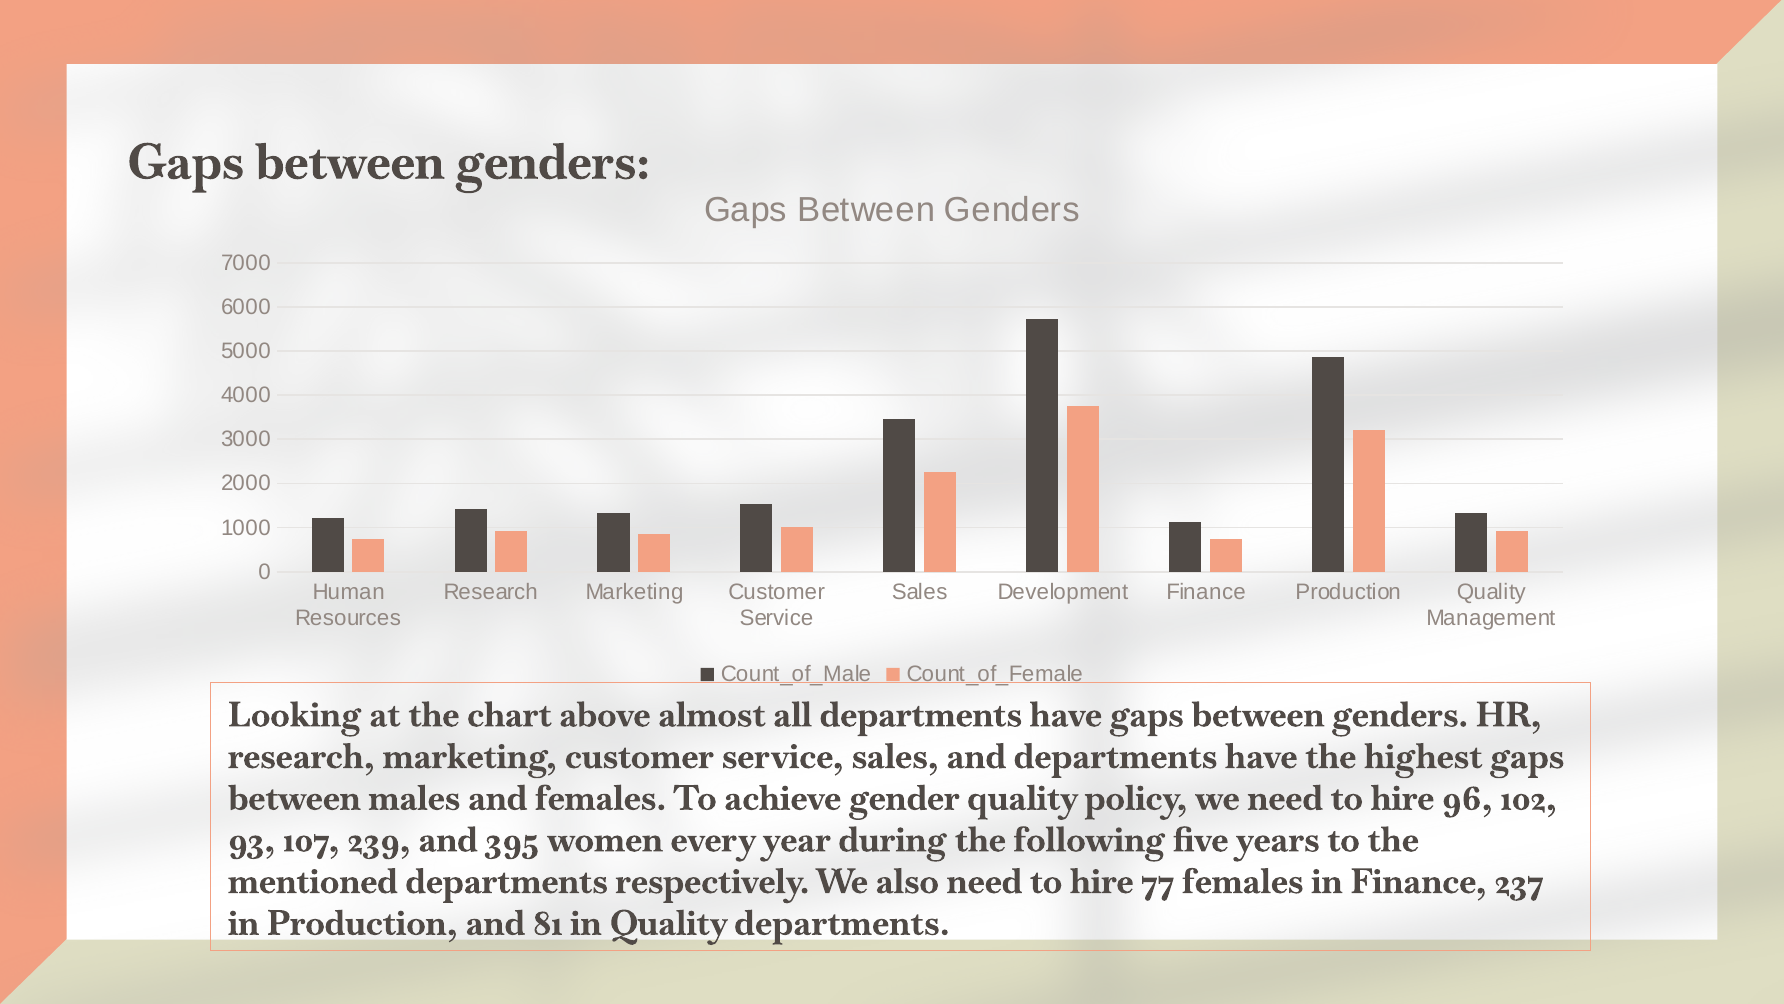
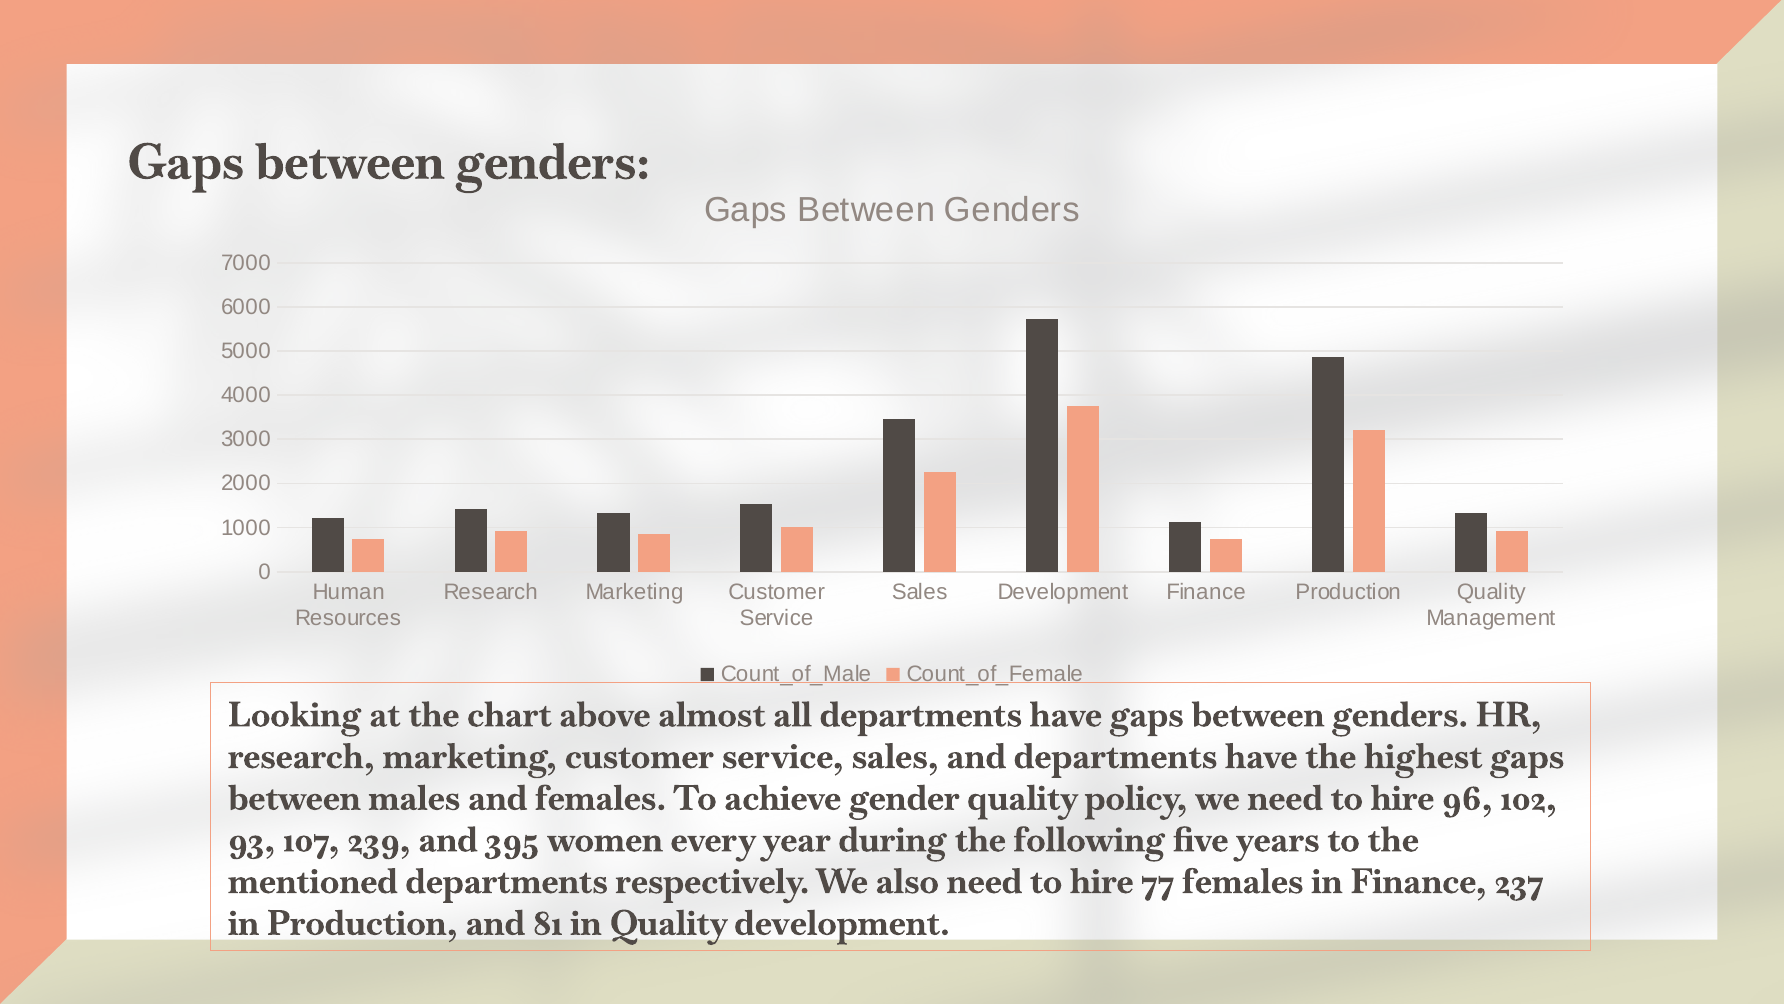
Quality departments: departments -> development (842, 923)
